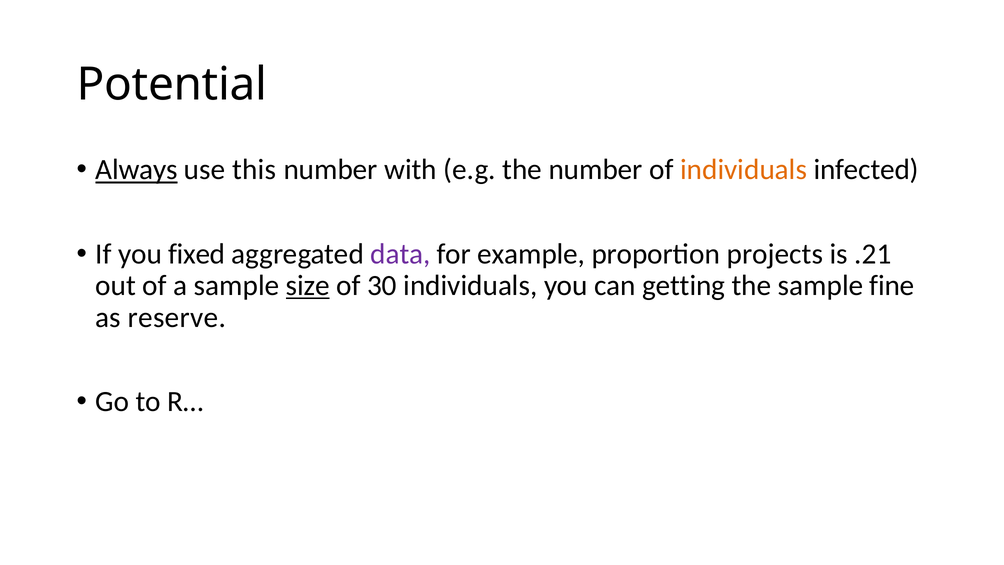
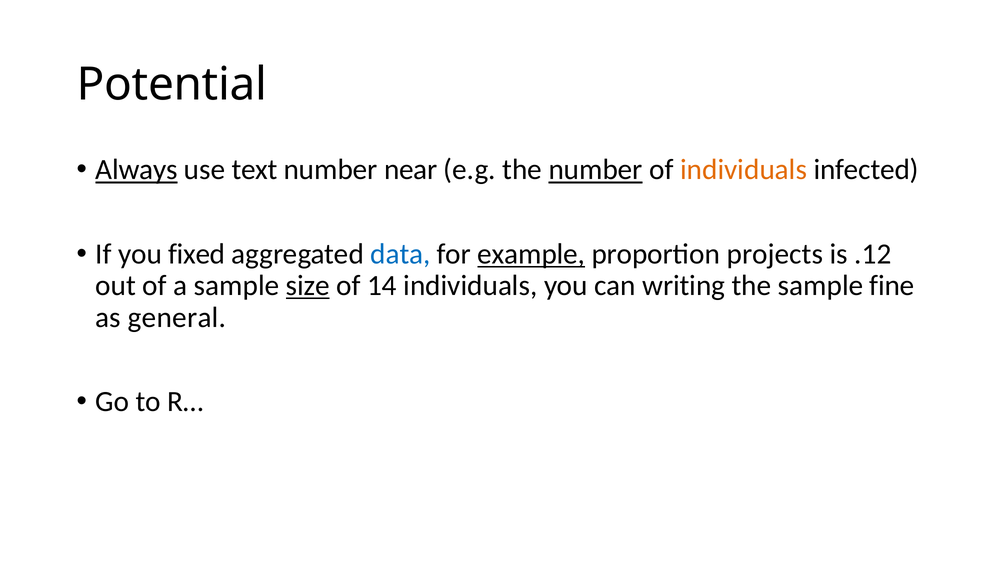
this: this -> text (255, 170)
with: with -> near (411, 170)
number underline: none -> present (596, 170)
data colour: purple -> blue (400, 254)
example underline: none -> present (531, 254)
.21: .21 -> .12 (873, 254)
30: 30 -> 14 (382, 286)
getting: getting -> writing (684, 286)
reserve: reserve -> general (177, 317)
